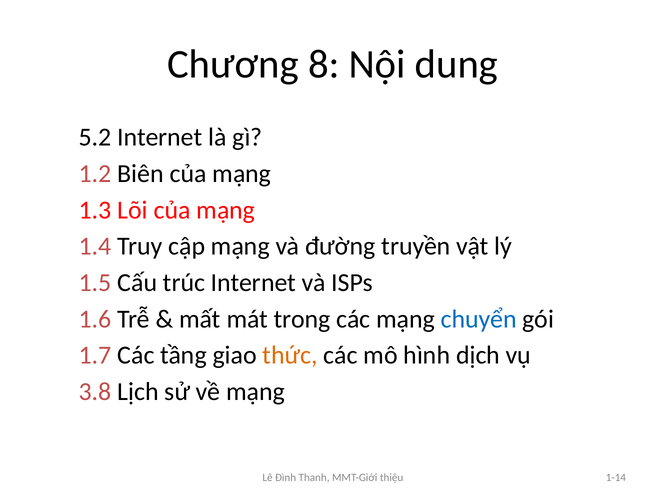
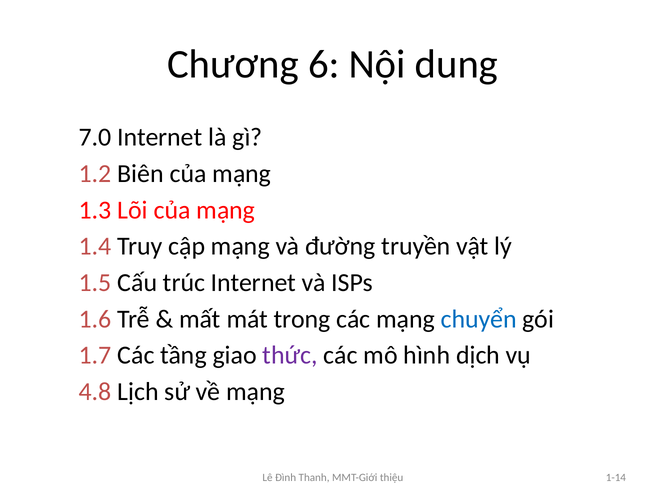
8: 8 -> 6 (324, 64)
5.2: 5.2 -> 7.0 (95, 137)
thức colour: orange -> purple (290, 355)
3.8: 3.8 -> 4.8 (95, 391)
